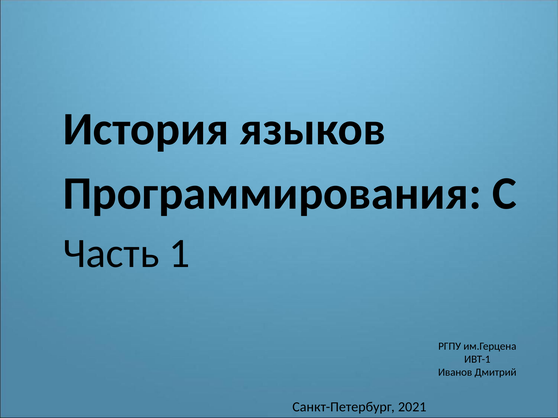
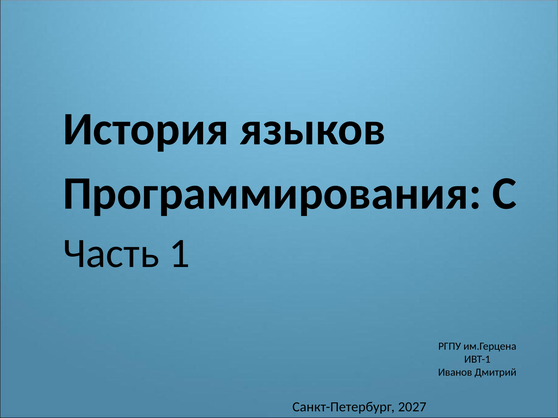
2021: 2021 -> 2027 (412, 407)
